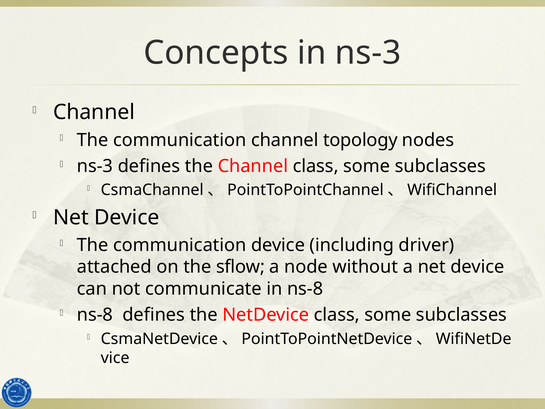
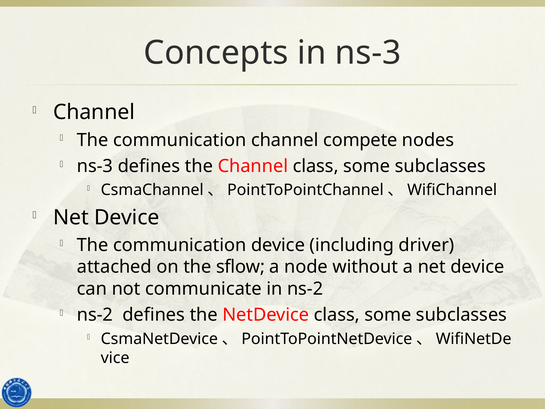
topology: topology -> compete (360, 140)
in ns-8: ns-8 -> ns-2 (305, 289)
ns-8: ns-8 -> ns-2 (95, 315)
